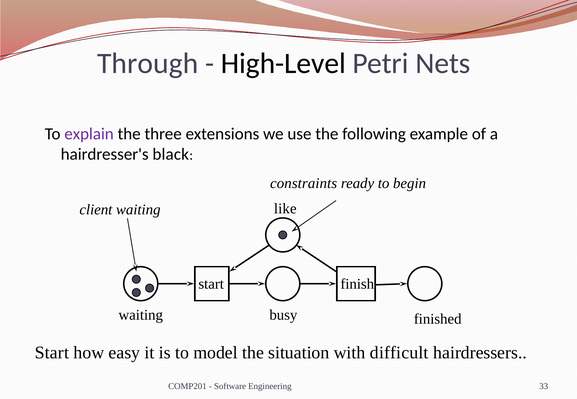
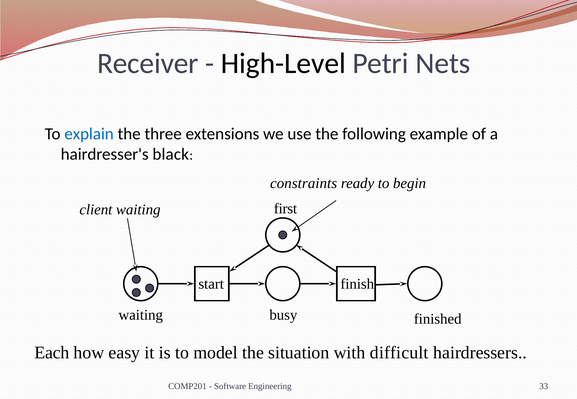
Through: Through -> Receiver (148, 63)
explain colour: purple -> blue (89, 134)
like: like -> first (285, 209)
Start: Start -> Each (52, 353)
